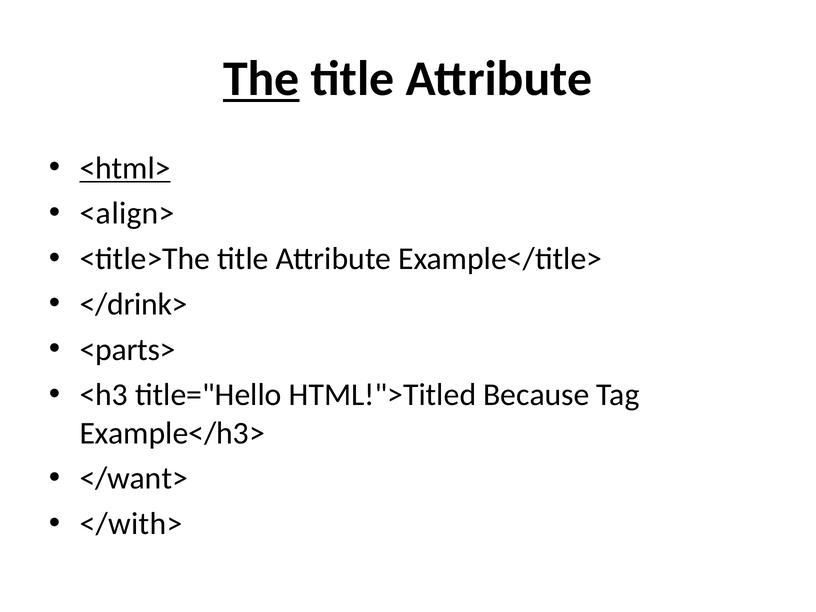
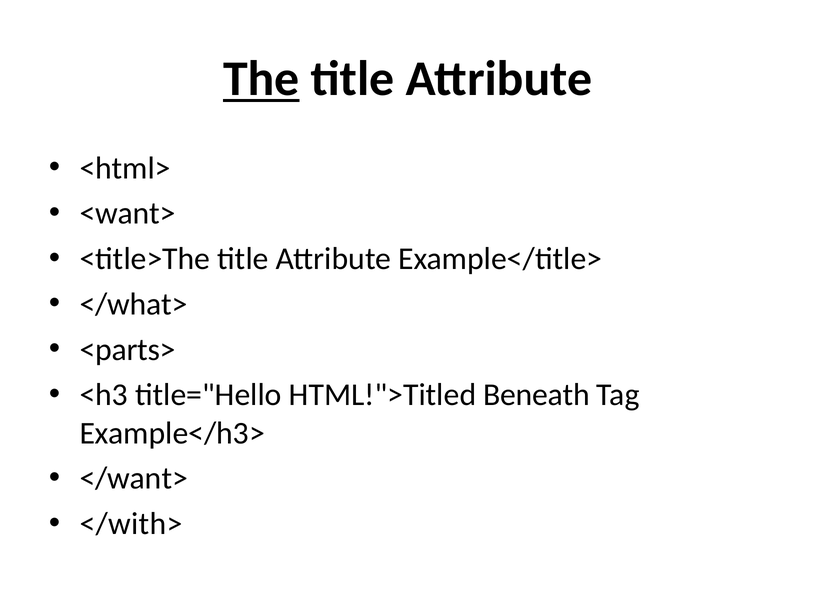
<html> underline: present -> none (125, 168)
<align>: <align> -> <want> (128, 214)
</drink>: </drink> -> </what> (134, 304)
Because: Because -> Beneath (536, 395)
